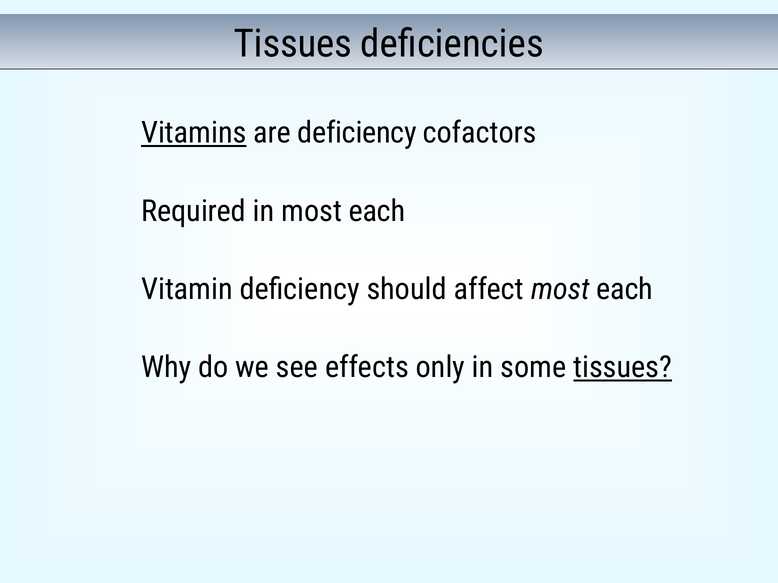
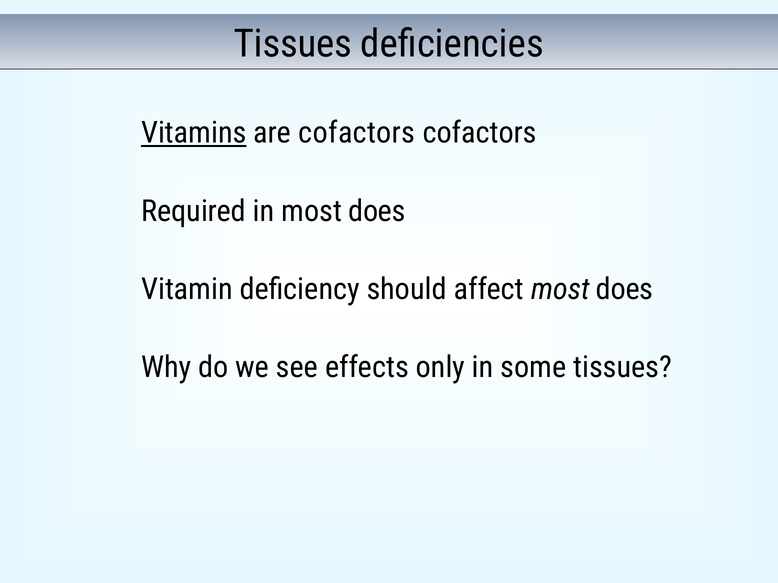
are deficiency: deficiency -> cofactors (357, 133)
in most each: each -> does (377, 211)
affect most each: each -> does (625, 289)
tissues underline: present -> none (623, 368)
